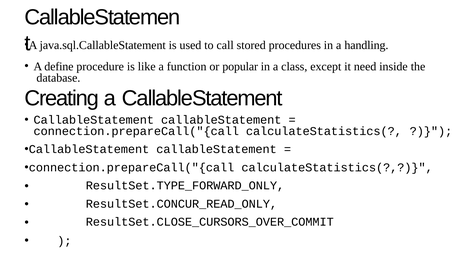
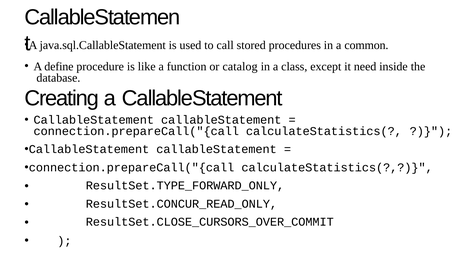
handling: handling -> common (366, 45)
popular: popular -> catalog (240, 66)
